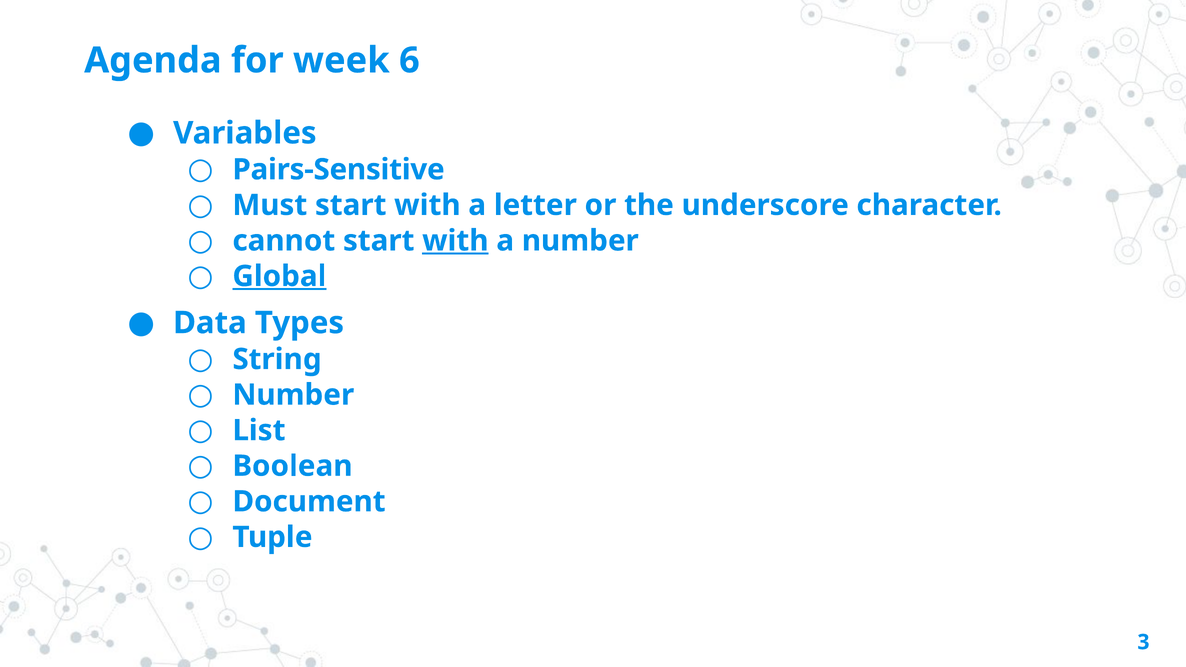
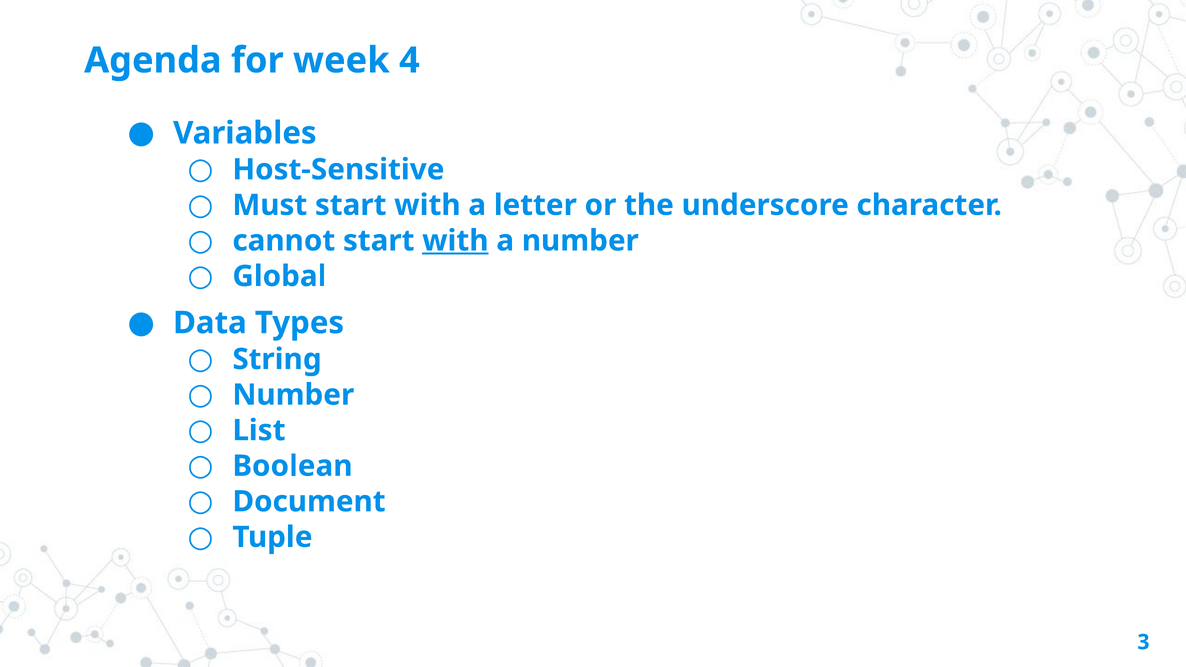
6: 6 -> 4 (409, 60)
Pairs-Sensitive: Pairs-Sensitive -> Host-Sensitive (338, 170)
Global underline: present -> none (279, 276)
